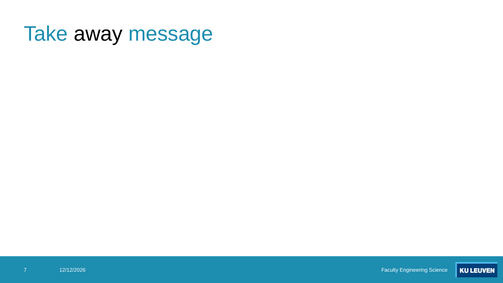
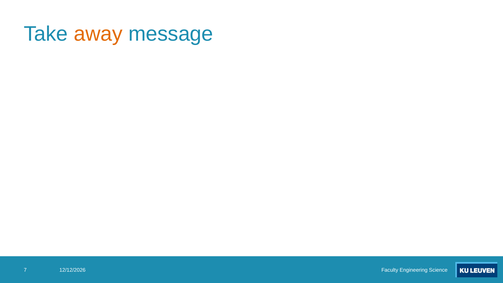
away colour: black -> orange (98, 34)
